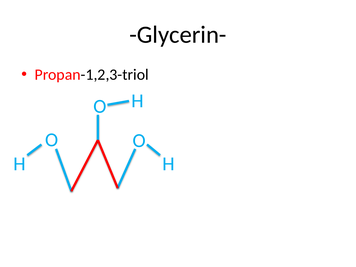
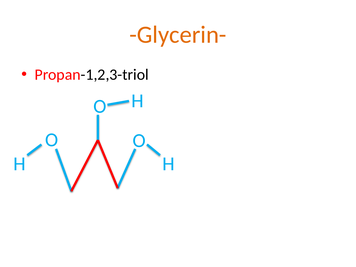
Glycerin- colour: black -> orange (178, 35)
